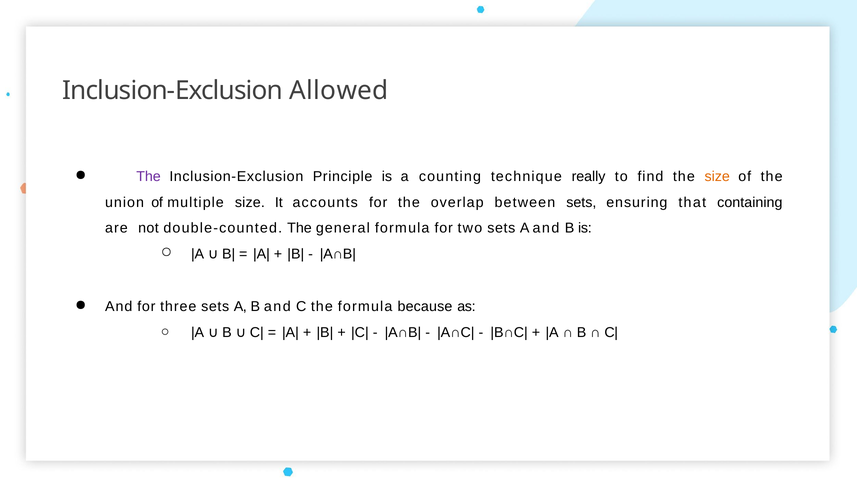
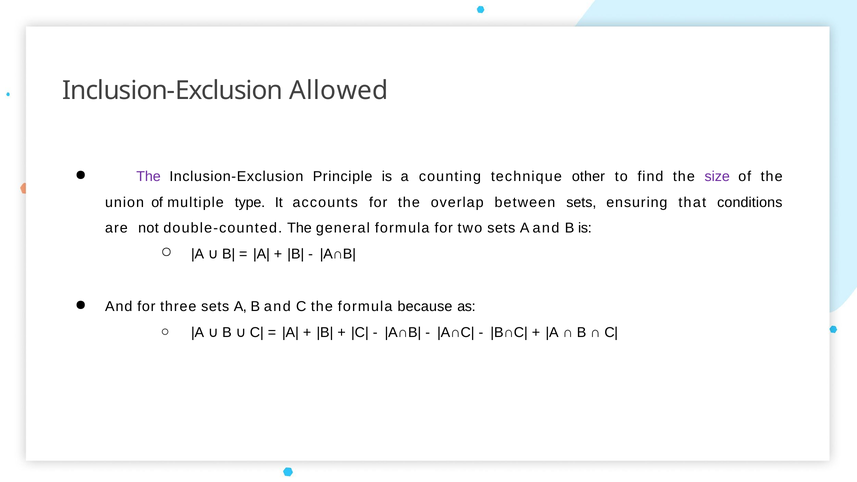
really: really -> other (588, 177)
size colour: orange -> purple (717, 177)
multiple size: size -> type (250, 202)
containing: containing -> conditions (750, 202)
